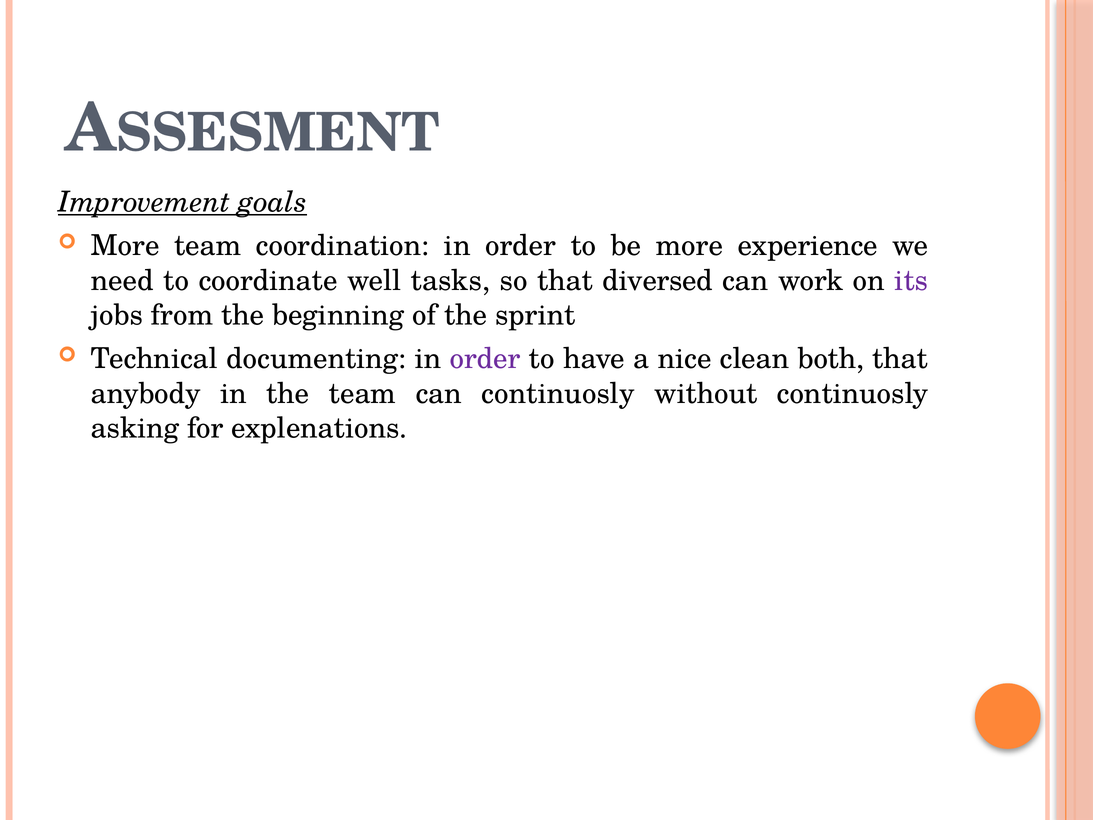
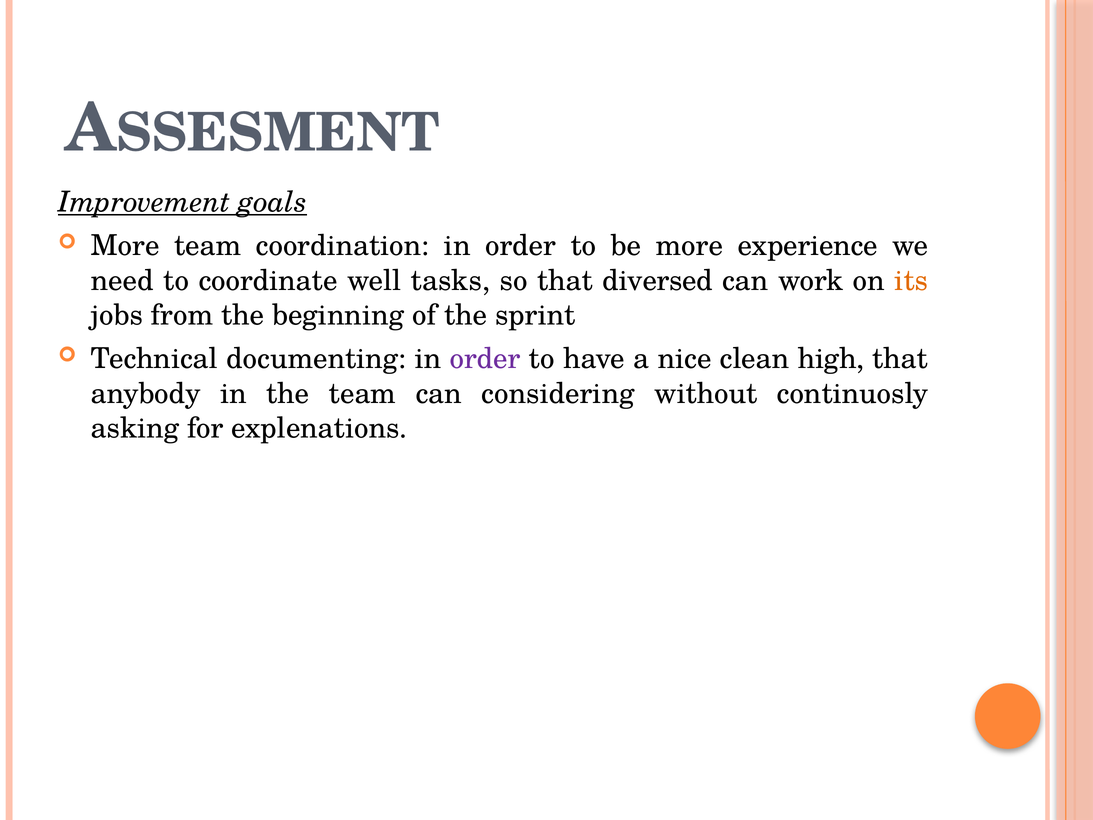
its colour: purple -> orange (911, 280)
both: both -> high (831, 359)
can continuosly: continuosly -> considering (558, 393)
